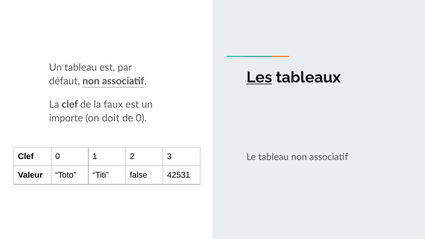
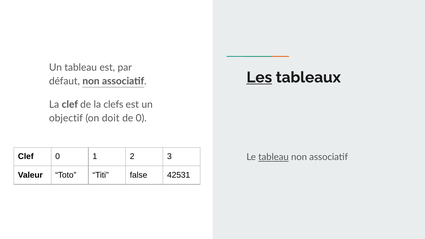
faux: faux -> clefs (113, 105)
importe: importe -> objectif (66, 118)
tableau underline: none -> present (273, 157)
